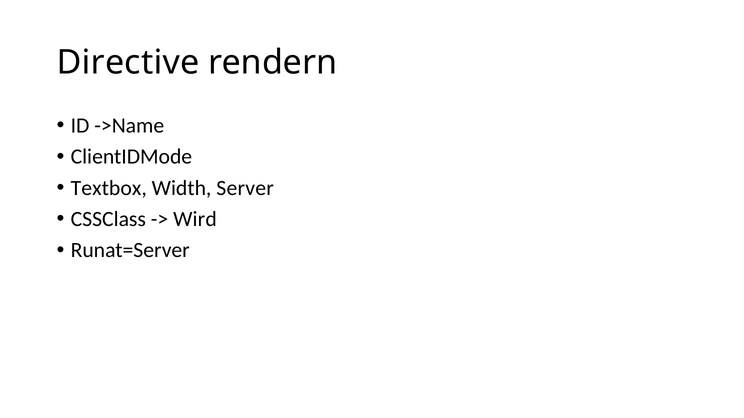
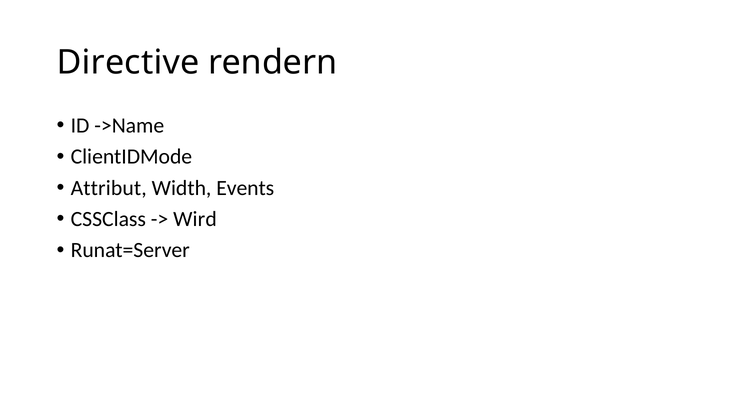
Textbox: Textbox -> Attribut (109, 188)
Server: Server -> Events (245, 188)
